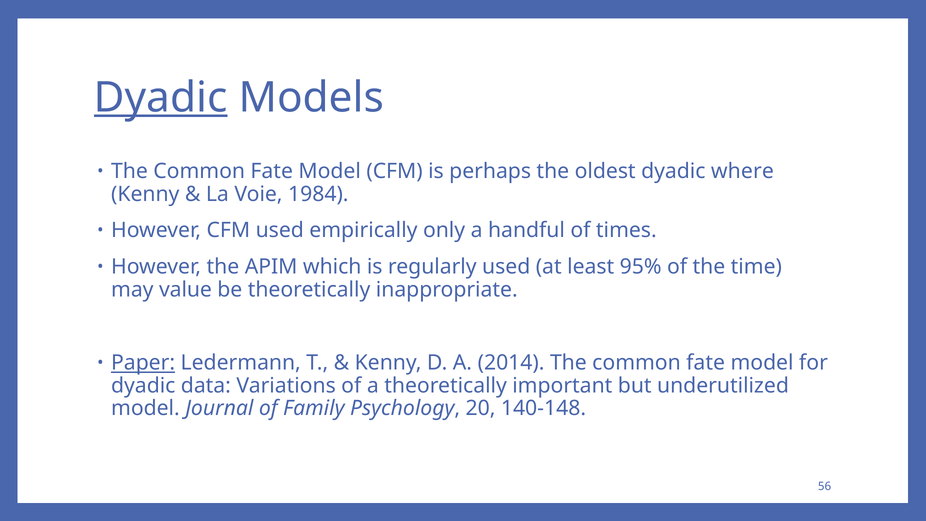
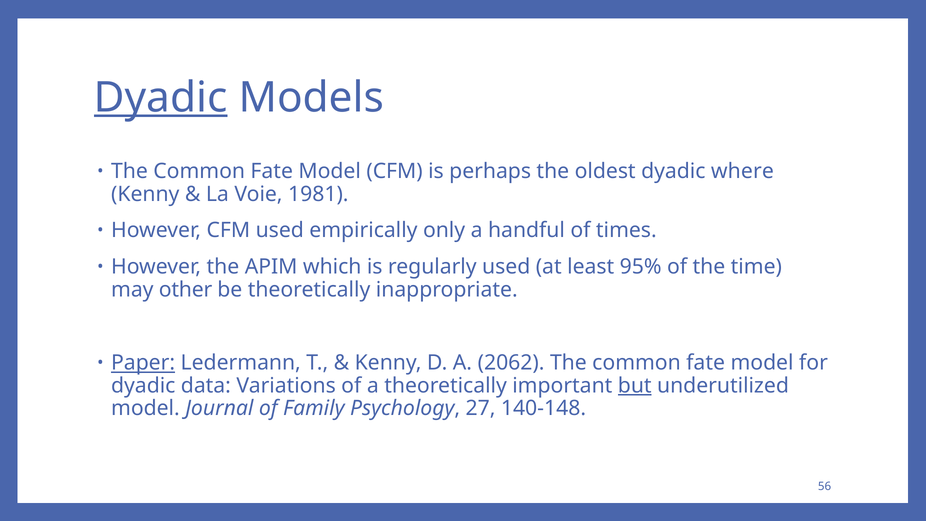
1984: 1984 -> 1981 (318, 194)
value: value -> other (186, 290)
2014: 2014 -> 2062 (511, 363)
but underline: none -> present (635, 385)
20: 20 -> 27 (480, 408)
